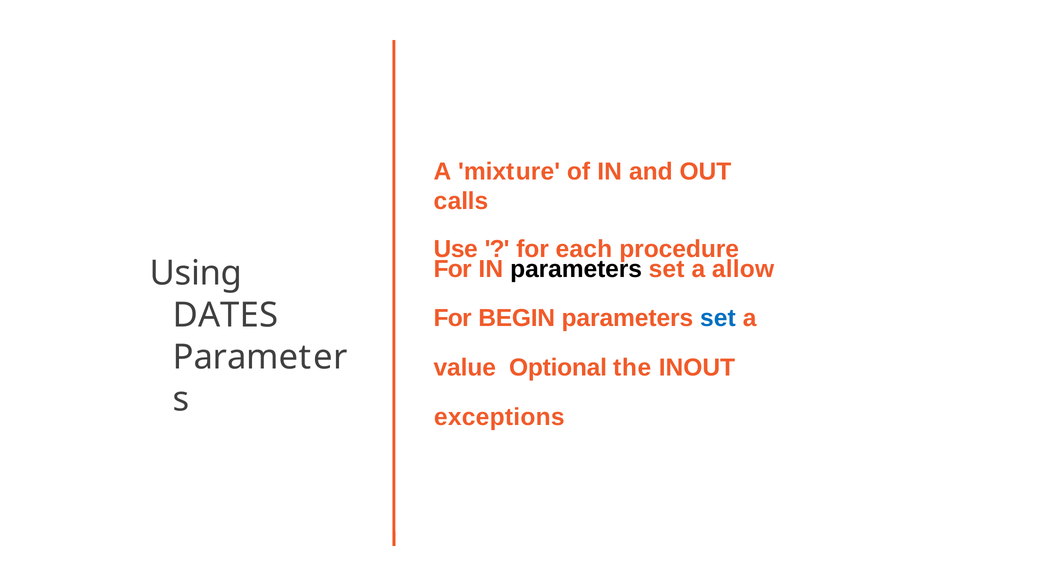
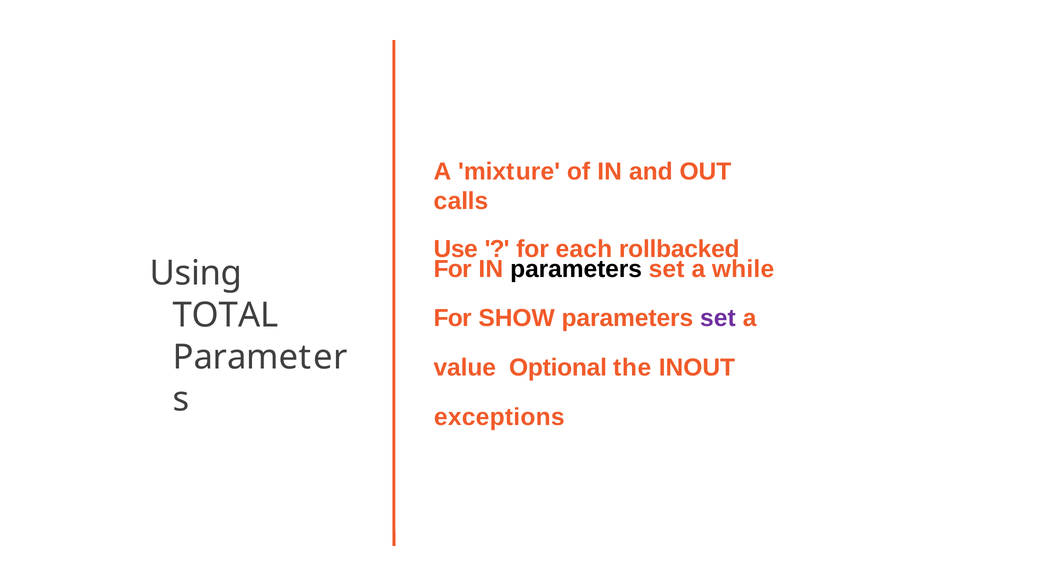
procedure: procedure -> rollbacked (679, 249)
allow: allow -> while (743, 269)
DATES: DATES -> TOTAL (226, 315)
BEGIN: BEGIN -> SHOW (517, 318)
set colour: blue -> purple (718, 318)
